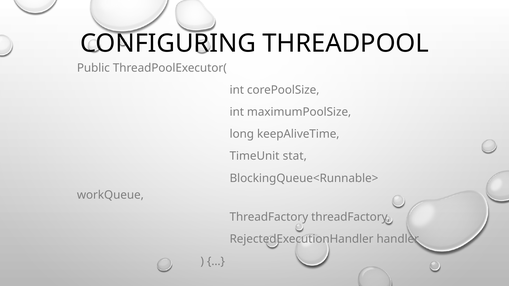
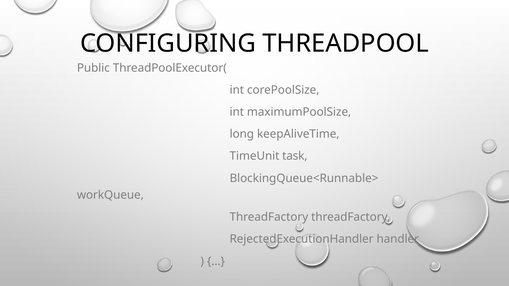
stat: stat -> task (295, 156)
